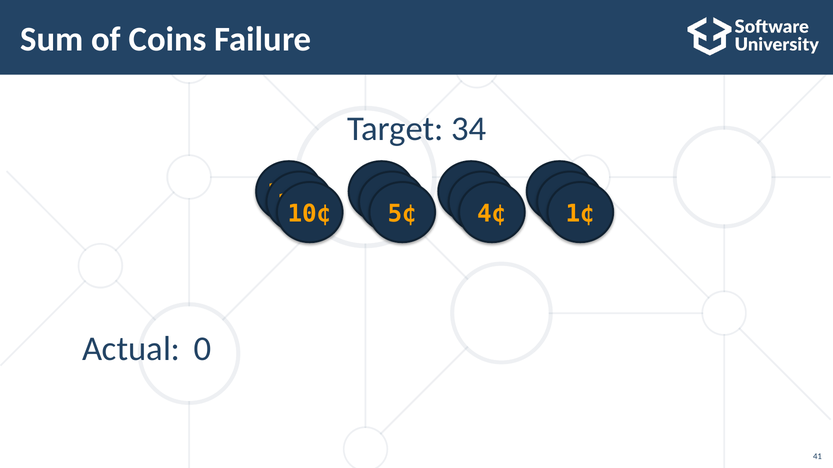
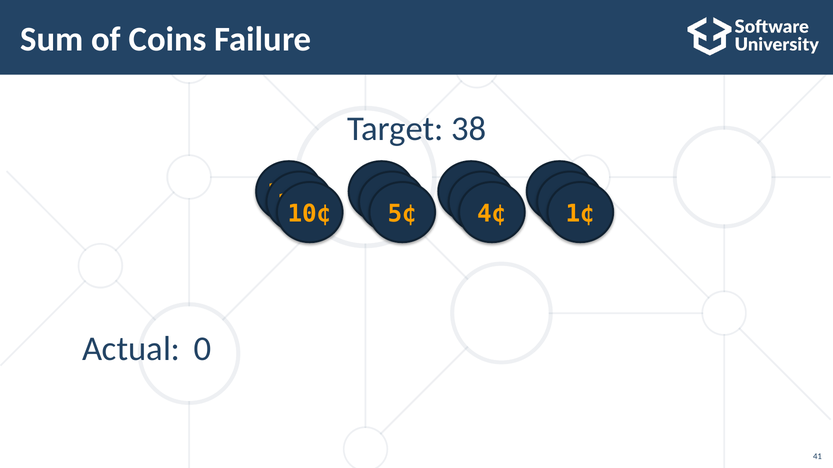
34: 34 -> 38 (469, 129)
